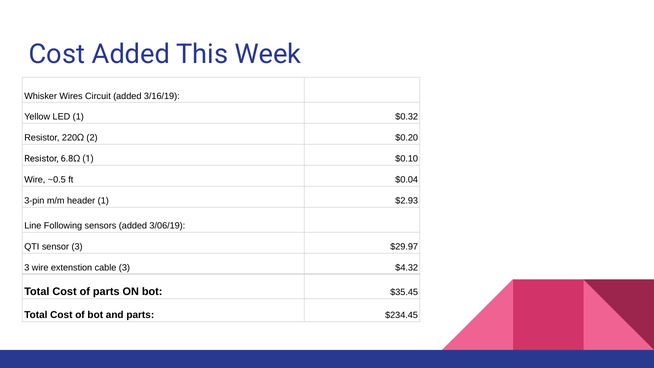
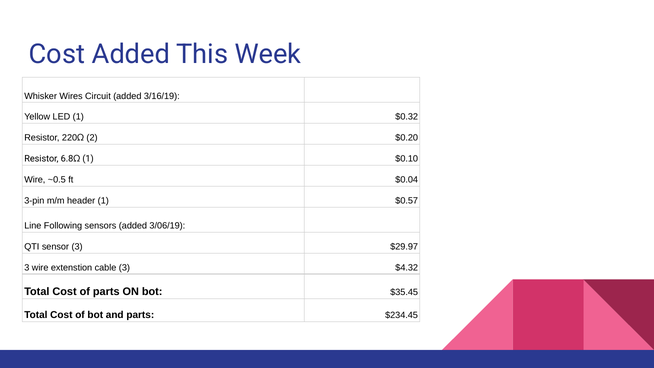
$2.93: $2.93 -> $0.57 (407, 201)
